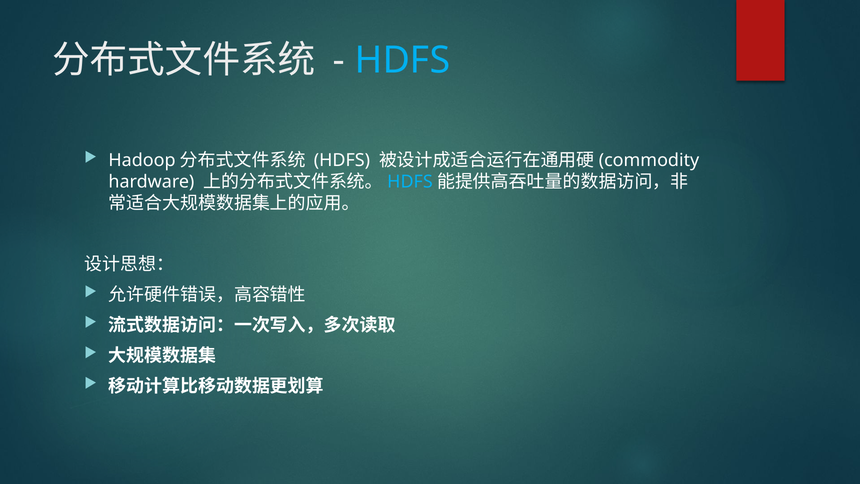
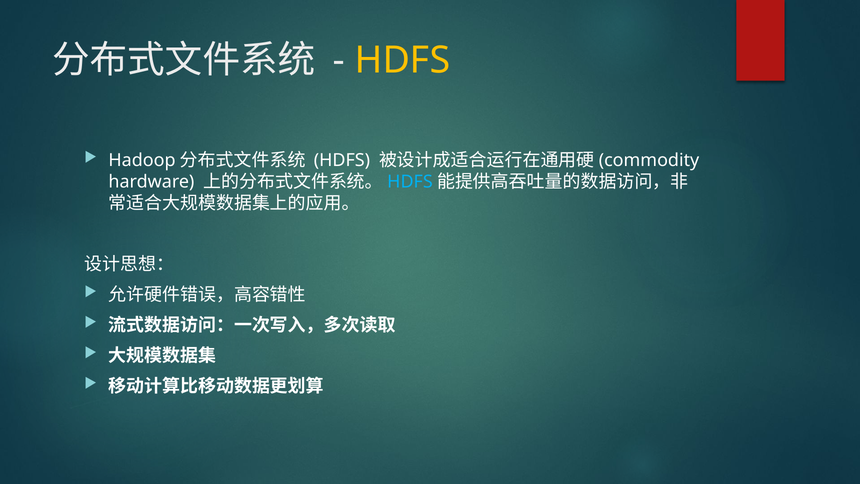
HDFS colour: light blue -> yellow (402, 60)
